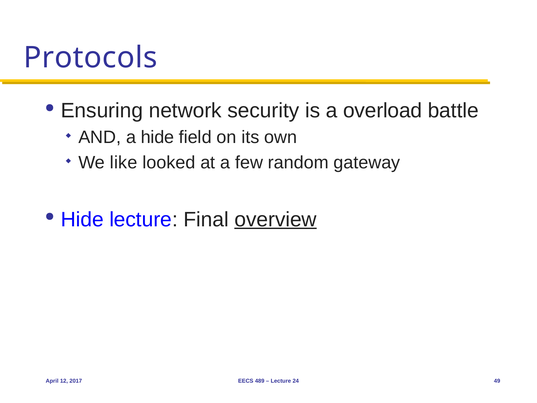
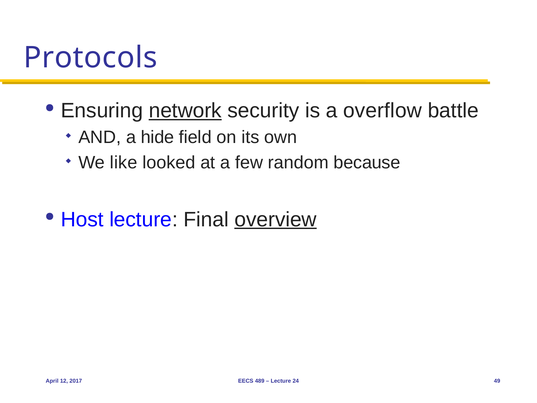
network underline: none -> present (185, 111)
overload: overload -> overflow (383, 111)
gateway: gateway -> because (367, 162)
Hide: Hide -> Host (82, 219)
